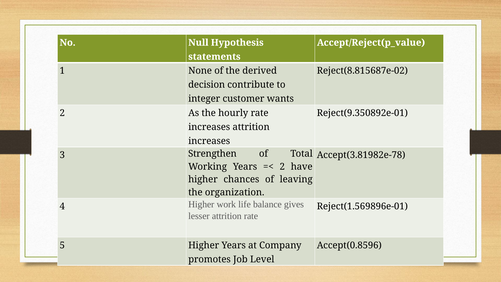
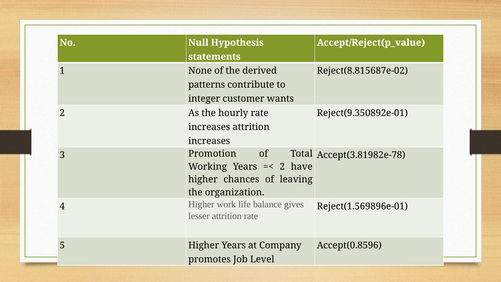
decision: decision -> patterns (207, 85)
Strengthen: Strengthen -> Promotion (212, 154)
